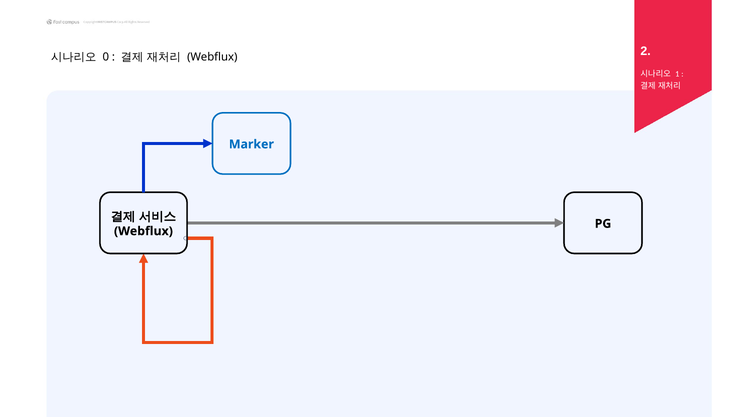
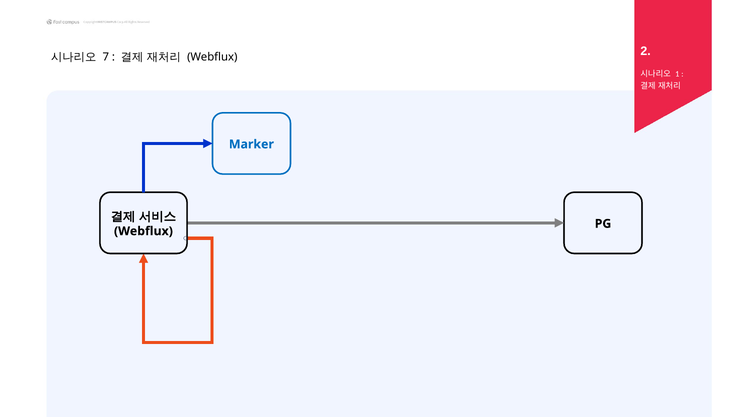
0: 0 -> 7 (106, 57)
